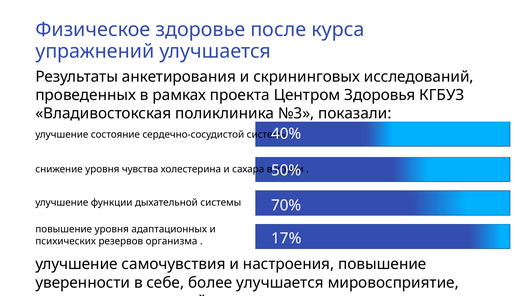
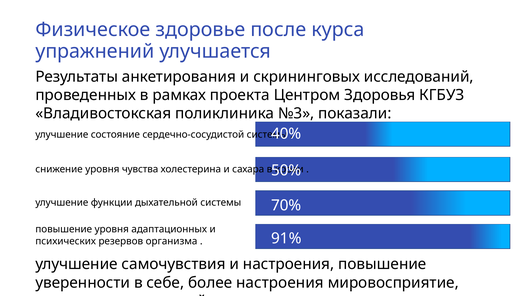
17%: 17% -> 91% (286, 238)
более улучшается: улучшается -> настроения (280, 283)
